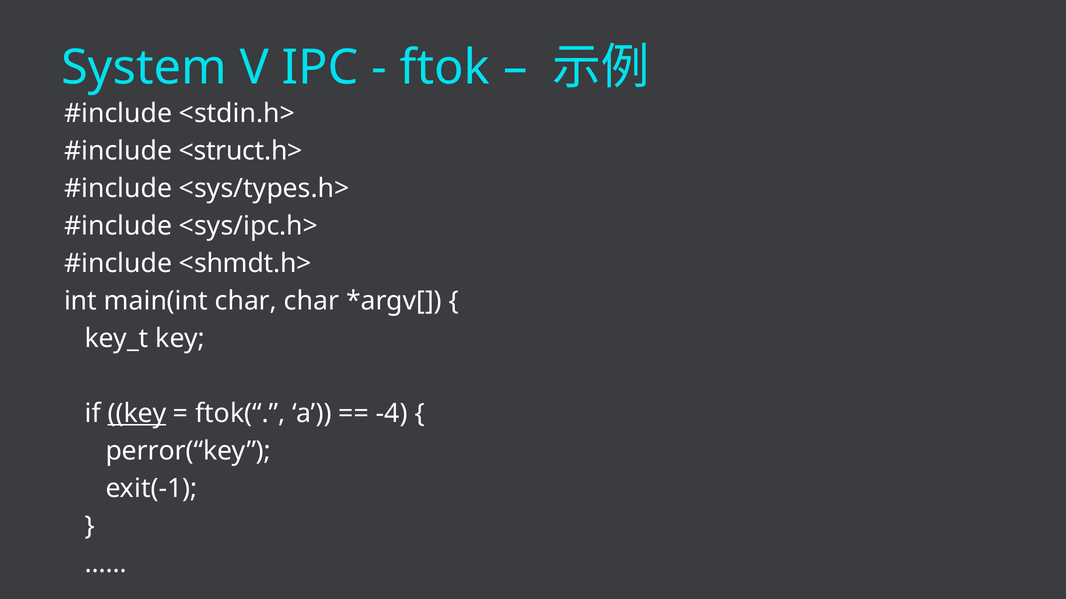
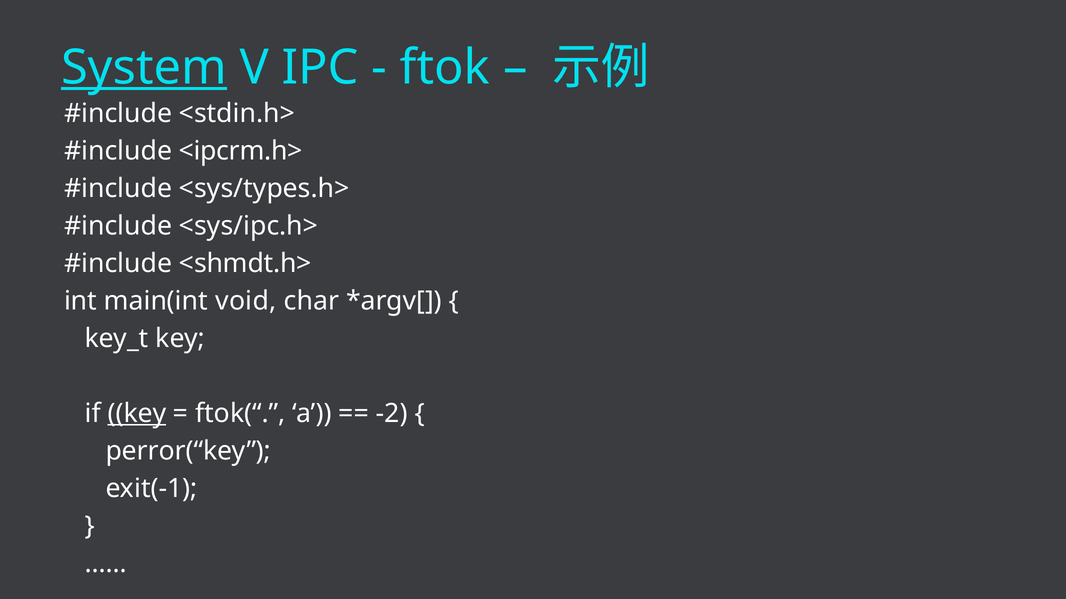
System underline: none -> present (144, 68)
<struct.h>: <struct.h> -> <ipcrm.h> (241, 151)
main(int char: char -> void (246, 301)
-4: -4 -> -2 (392, 414)
